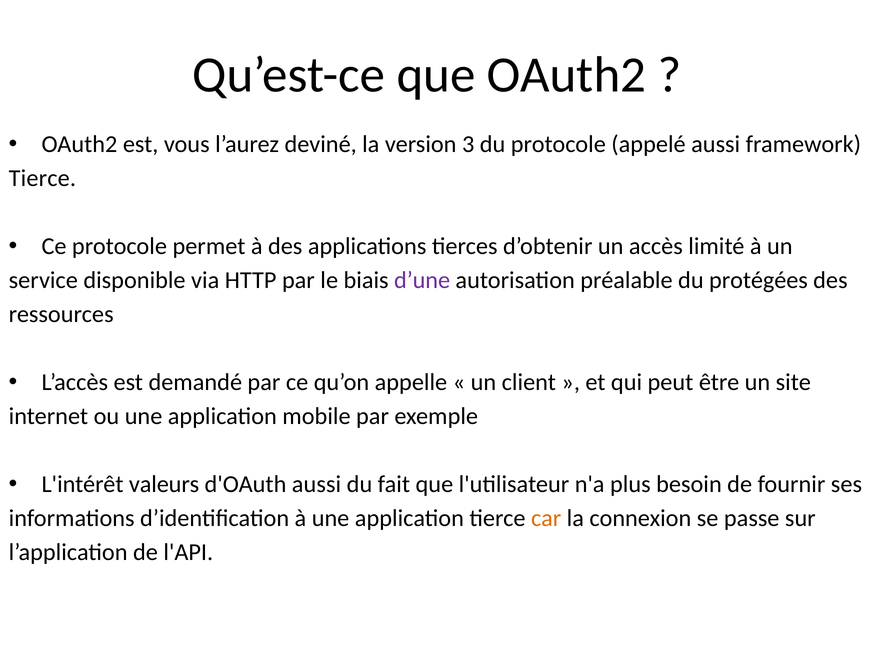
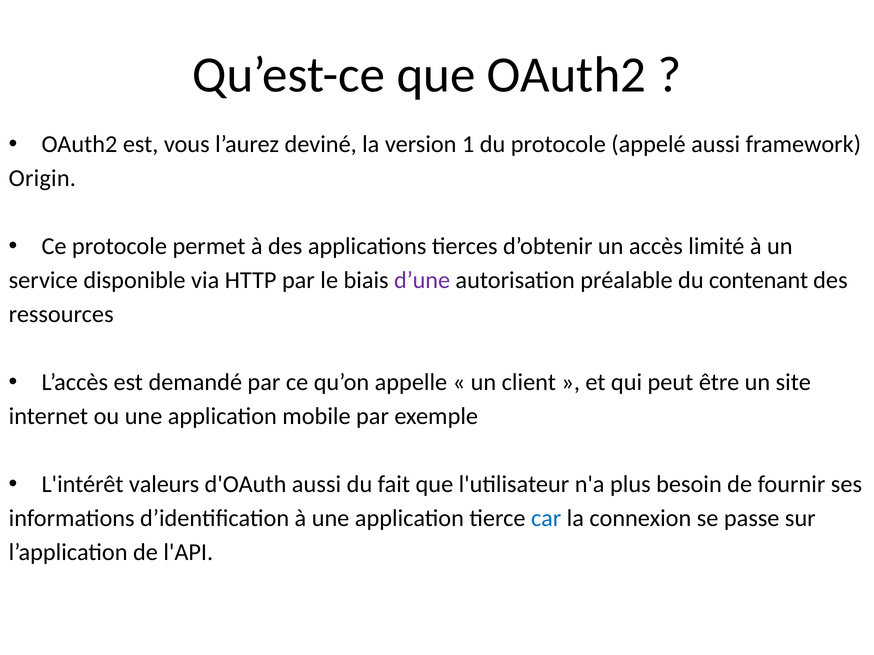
3: 3 -> 1 (468, 144)
Tierce: Tierce -> Origin (42, 179)
protégées: protégées -> contenant (759, 281)
car colour: orange -> blue (546, 519)
